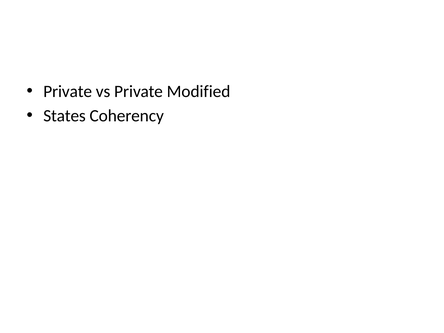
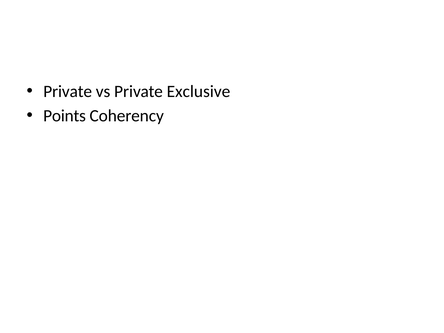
Modified: Modified -> Exclusive (198, 91)
States: States -> Points (65, 116)
